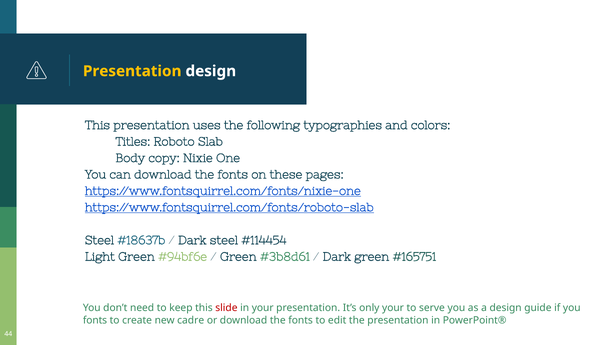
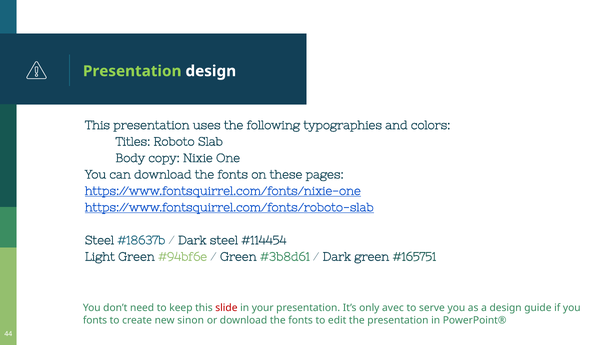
Presentation colour: yellow -> light green (132, 71)
only your: your -> avec (393, 308)
cadre: cadre -> sinon (191, 320)
